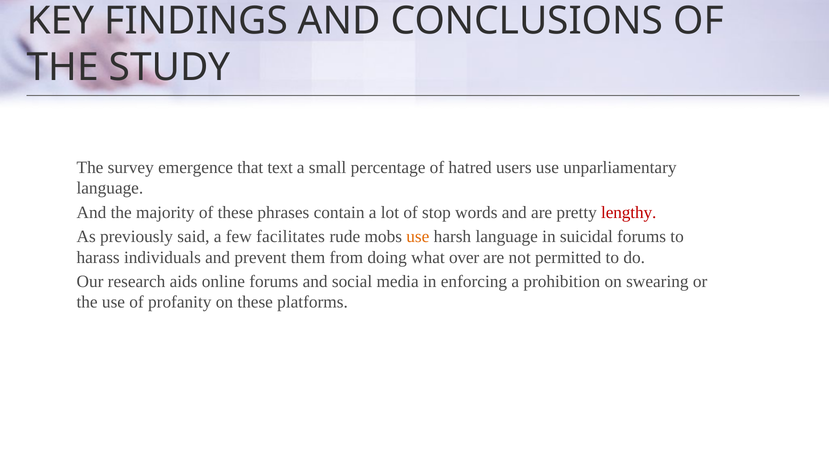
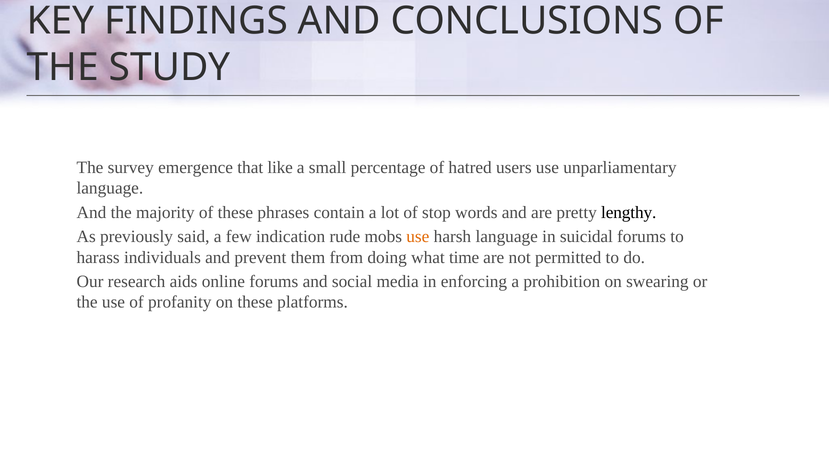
text: text -> like (280, 168)
lengthy colour: red -> black (629, 213)
facilitates: facilitates -> indication (291, 237)
over: over -> time (464, 258)
